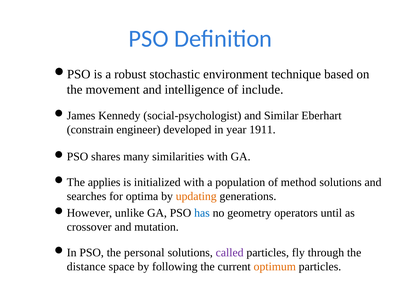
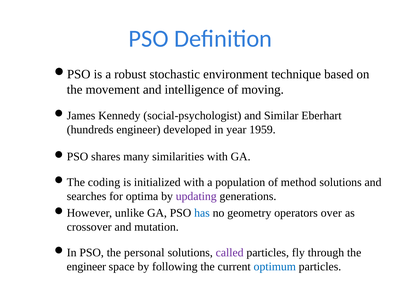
include: include -> moving (263, 89)
constrain: constrain -> hundreds (90, 130)
1911: 1911 -> 1959 (262, 130)
applies: applies -> coding (104, 182)
updating colour: orange -> purple (196, 196)
until: until -> over (331, 213)
distance: distance -> engineer (86, 266)
optimum colour: orange -> blue (275, 266)
